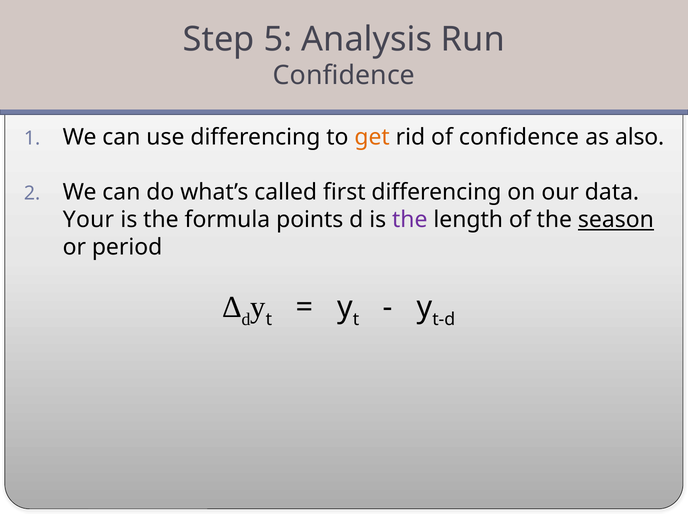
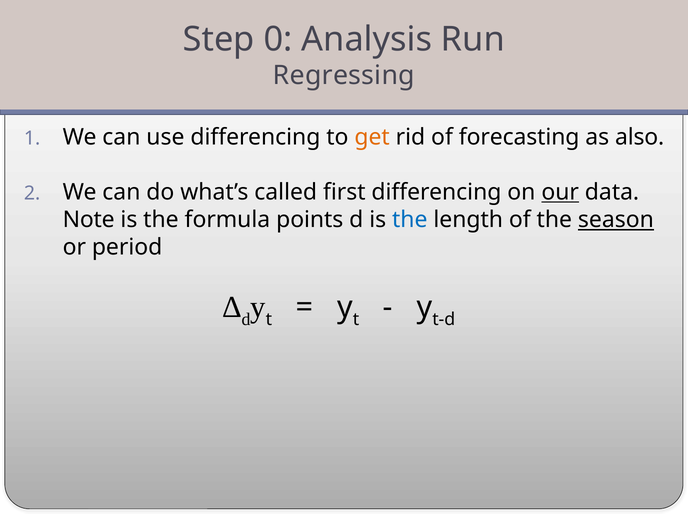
5: 5 -> 0 (278, 39)
Confidence: Confidence -> Regressing (344, 75)
of confidence: confidence -> forecasting (519, 137)
our underline: none -> present (560, 192)
Your: Your -> Note (89, 220)
the colour: purple -> blue (410, 220)
